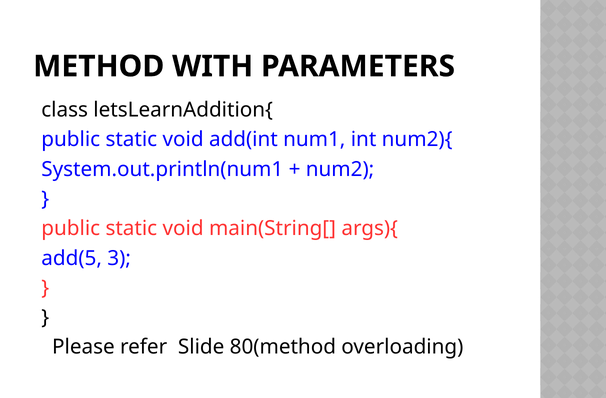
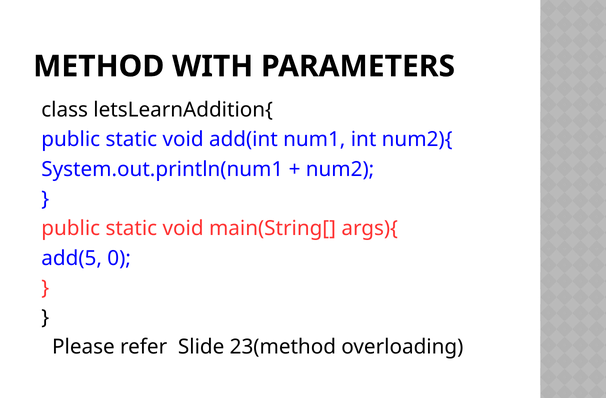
3: 3 -> 0 (119, 258)
80(method: 80(method -> 23(method (283, 347)
